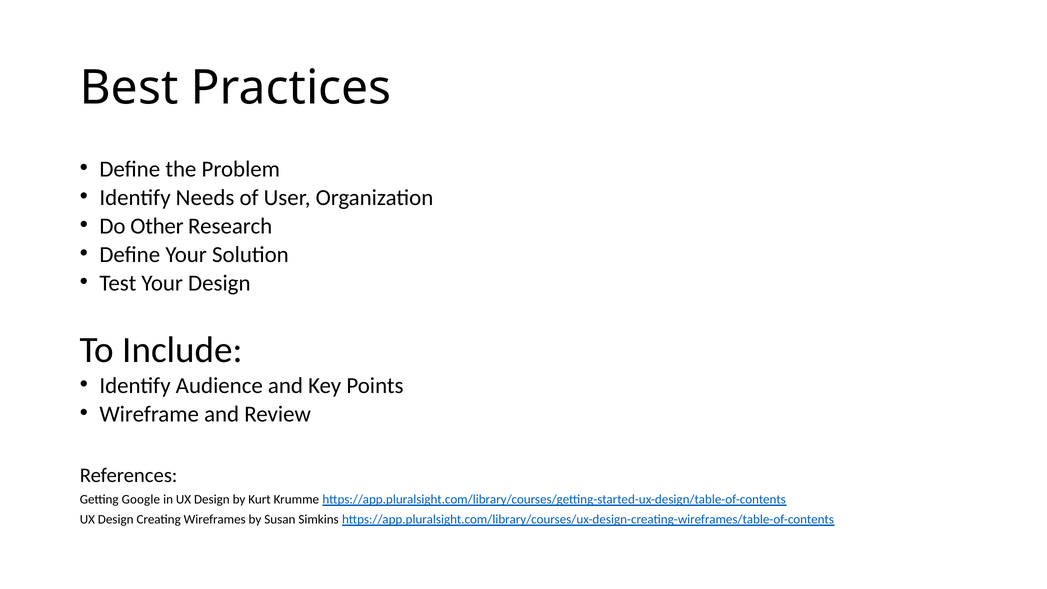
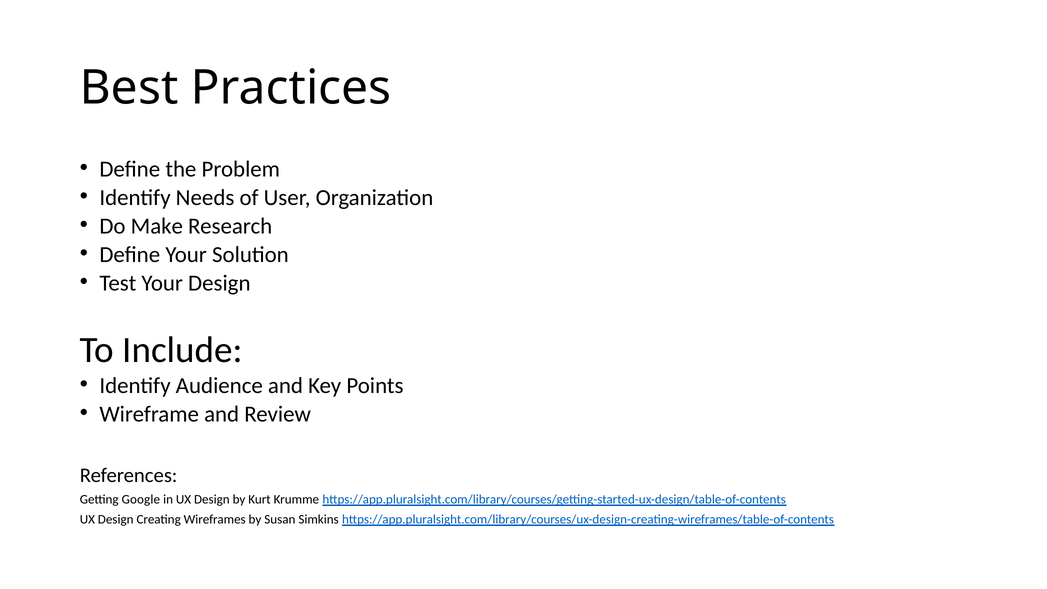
Other: Other -> Make (157, 226)
